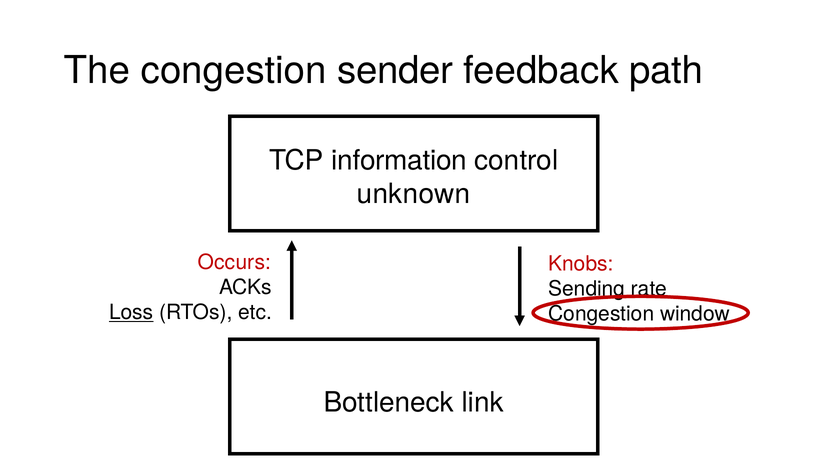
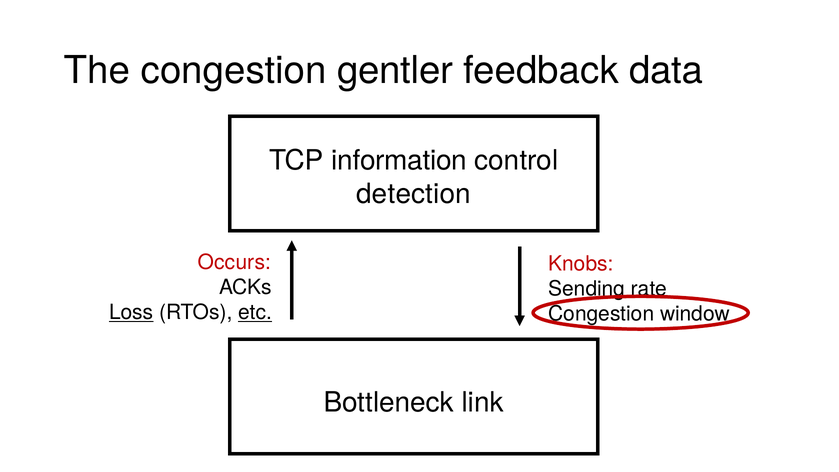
sender: sender -> gentler (395, 70)
path: path -> data (666, 70)
unknown: unknown -> detection (414, 194)
etc underline: none -> present (255, 312)
